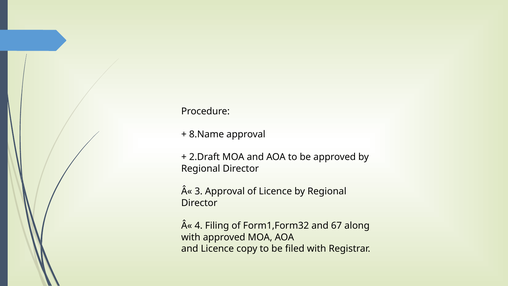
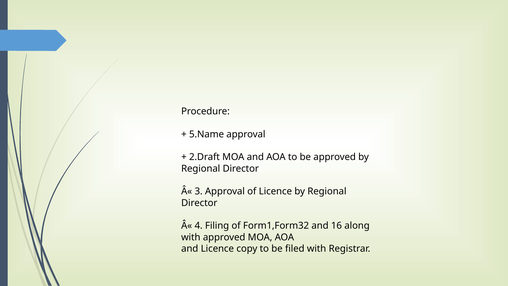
8.Name: 8.Name -> 5.Name (207, 134)
67: 67 -> 16 (336, 226)
